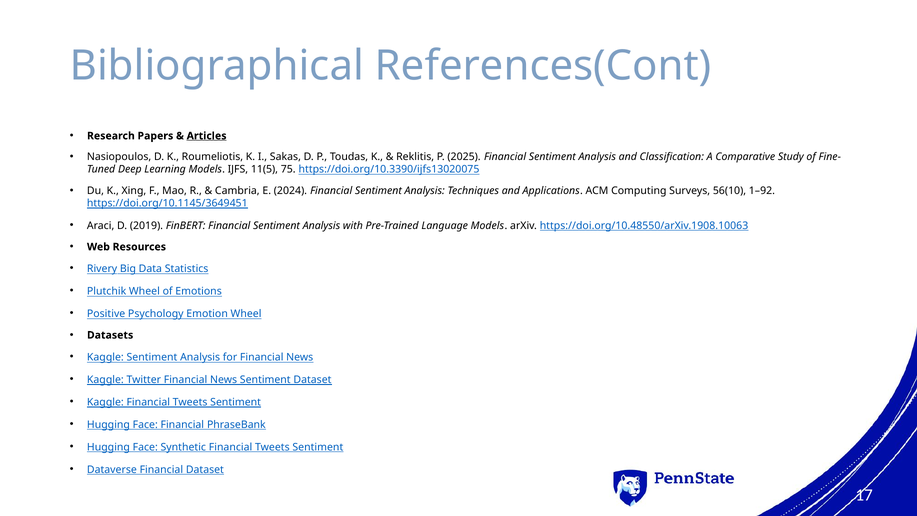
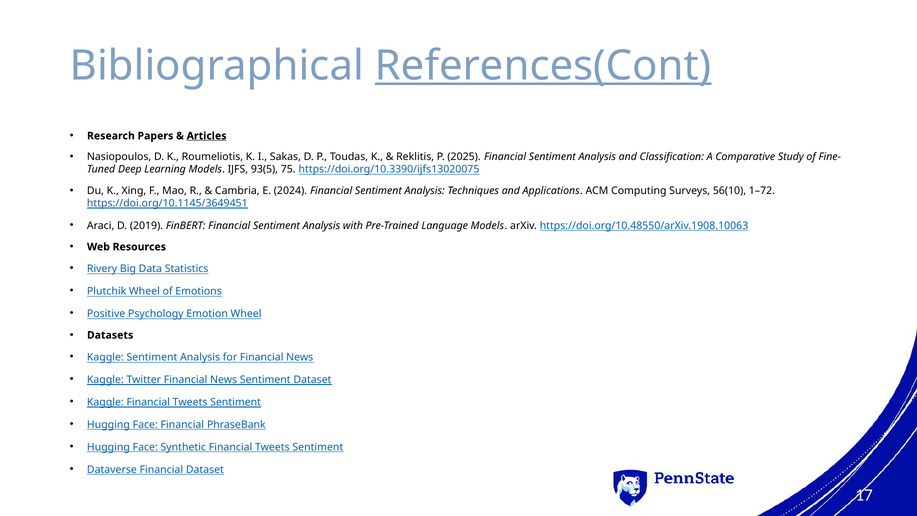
References(Cont underline: none -> present (543, 66)
11(5: 11(5 -> 93(5 (264, 169)
1–92: 1–92 -> 1–72 (762, 191)
